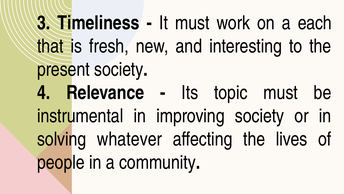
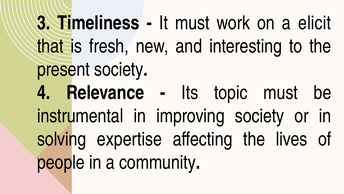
each: each -> elicit (315, 23)
whatever: whatever -> expertise (129, 139)
